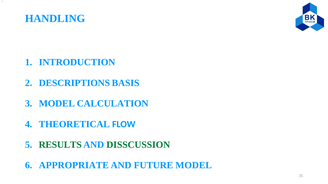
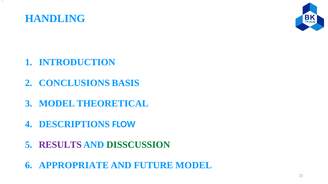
DESCRIPTIONS: DESCRIPTIONS -> CONCLUSIONS (74, 83)
CALCULATION: CALCULATION -> THEORETICAL (113, 104)
THEORETICAL: THEORETICAL -> DESCRIPTIONS (74, 124)
RESULTS colour: green -> purple (60, 145)
